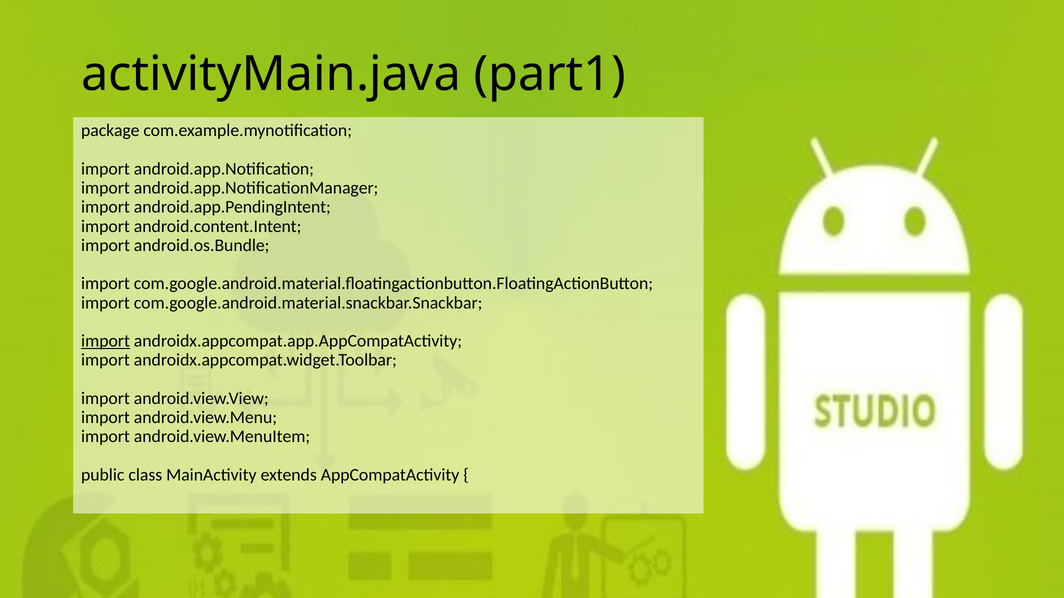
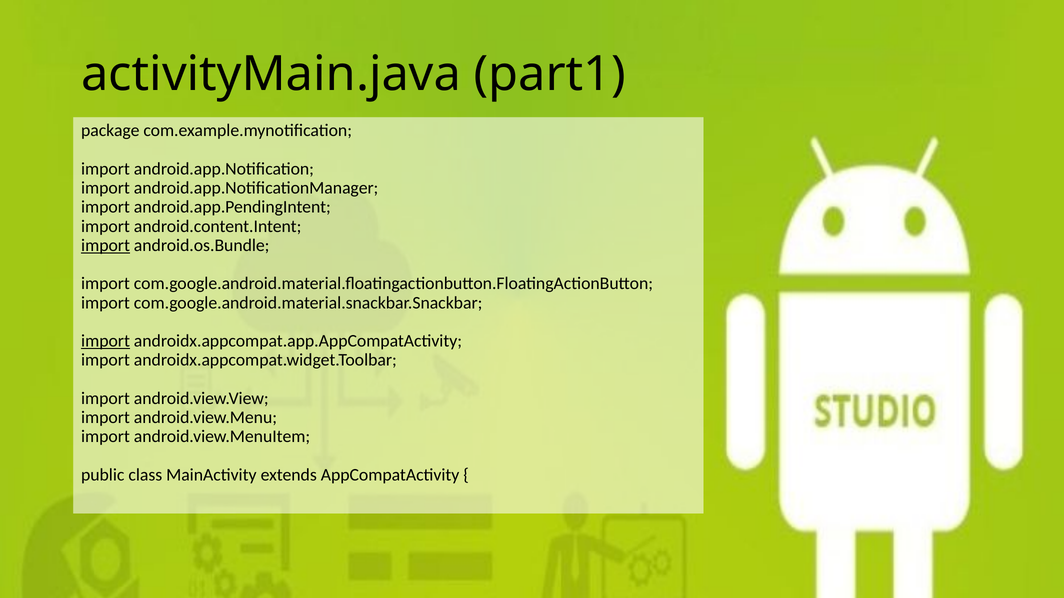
import underline: none -> present (106, 246)
